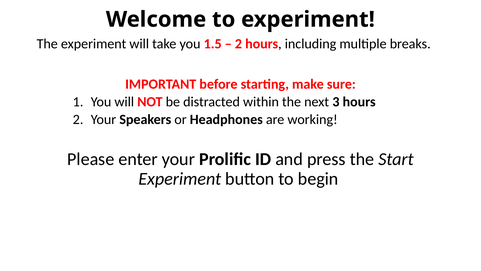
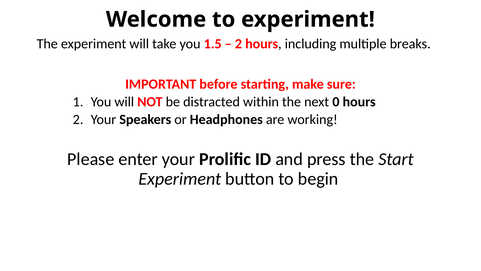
3: 3 -> 0 (336, 102)
